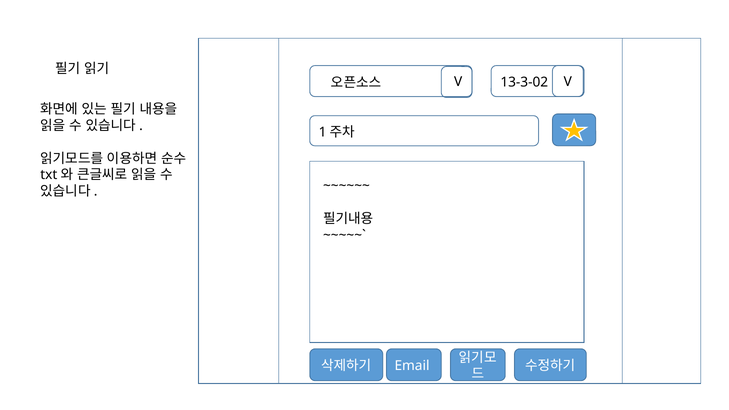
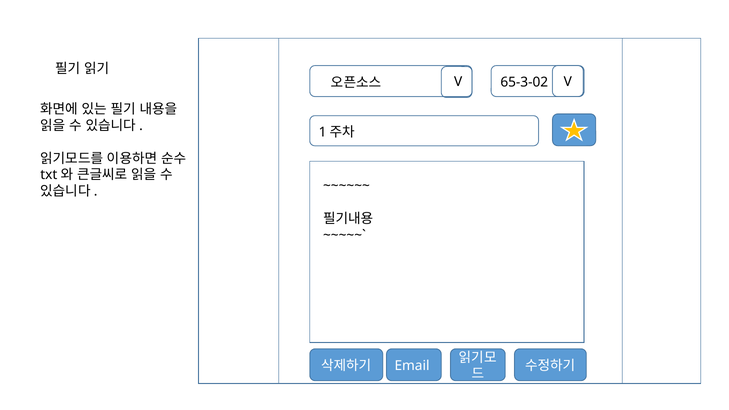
13-3-02: 13-3-02 -> 65-3-02 (524, 82)
